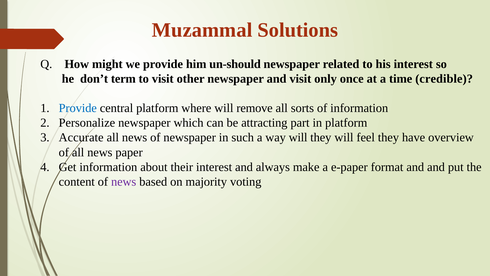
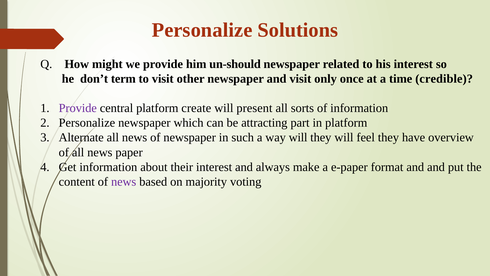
Muzammal: Muzammal -> Personalize (202, 30)
Provide colour: blue -> purple (78, 108)
where: where -> create (196, 108)
remove: remove -> present (254, 108)
Accurate: Accurate -> Alternate (81, 137)
